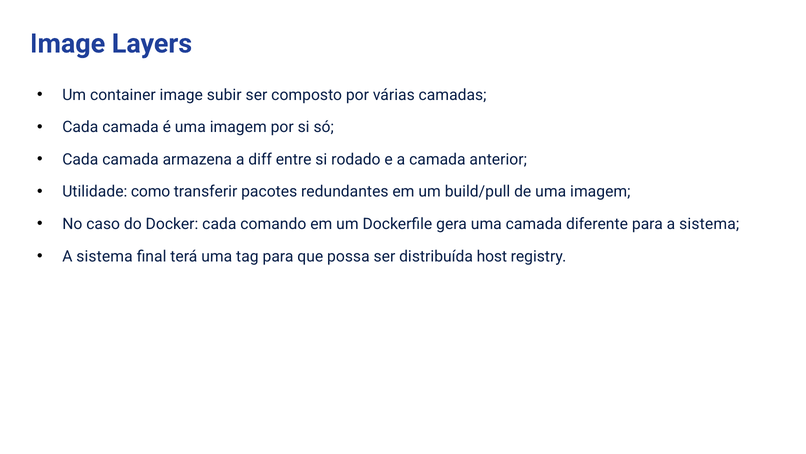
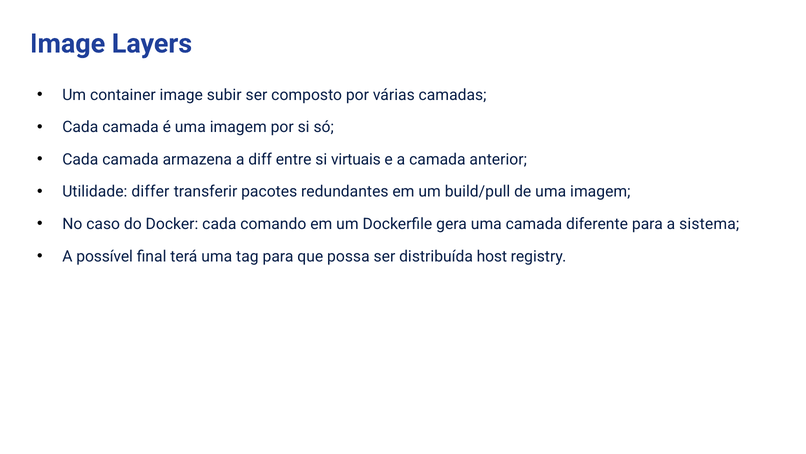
rodado: rodado -> virtuais (356, 159)
como: como -> differ (150, 192)
sistema: sistema -> possível (105, 256)
